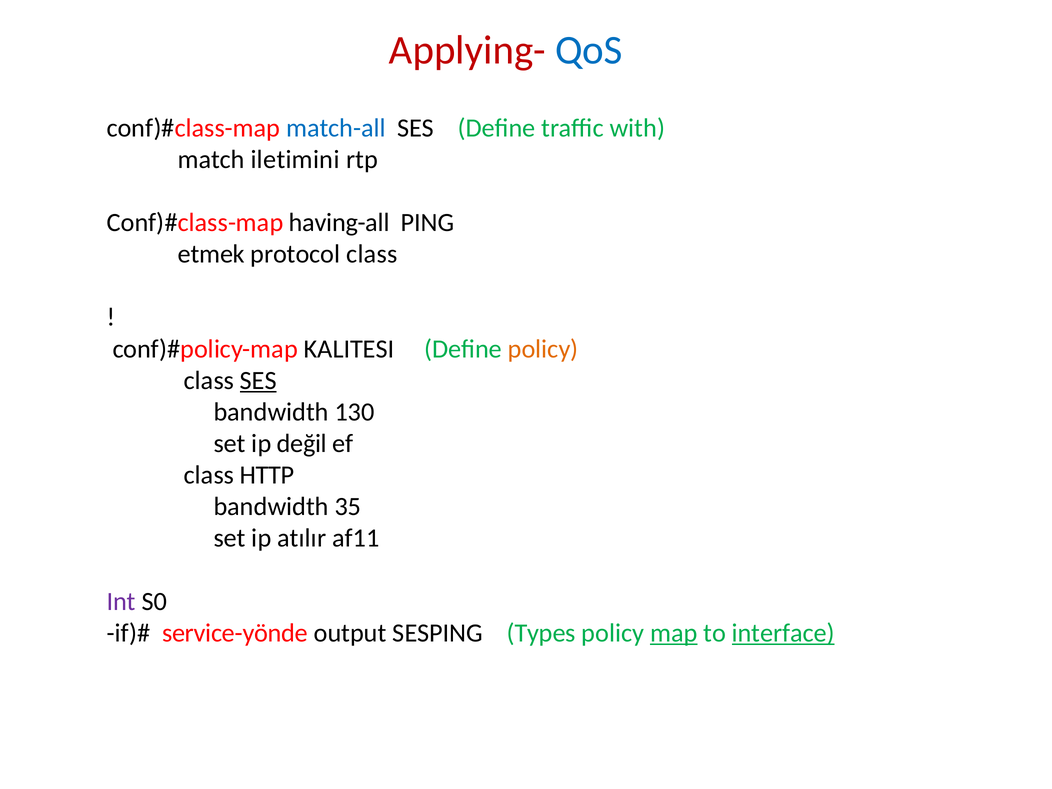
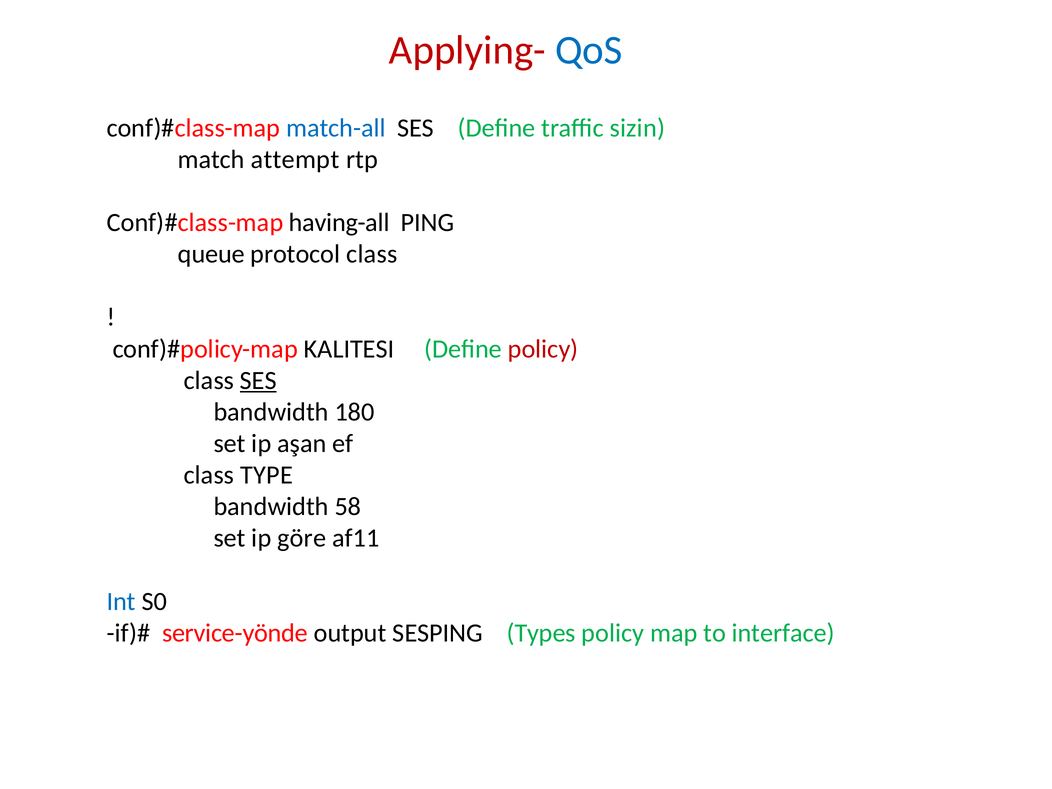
with: with -> sizin (637, 128)
iletimini: iletimini -> attempt (295, 160)
etmek: etmek -> queue (211, 254)
policy colour: orange -> red (543, 349)
130: 130 -> 180 (355, 412)
değil: değil -> aşan (302, 444)
HTTP: HTTP -> TYPE (267, 475)
35: 35 -> 58 (348, 507)
atılır: atılır -> göre (302, 538)
Int colour: purple -> blue (121, 601)
map underline: present -> none (674, 633)
interface underline: present -> none (783, 633)
